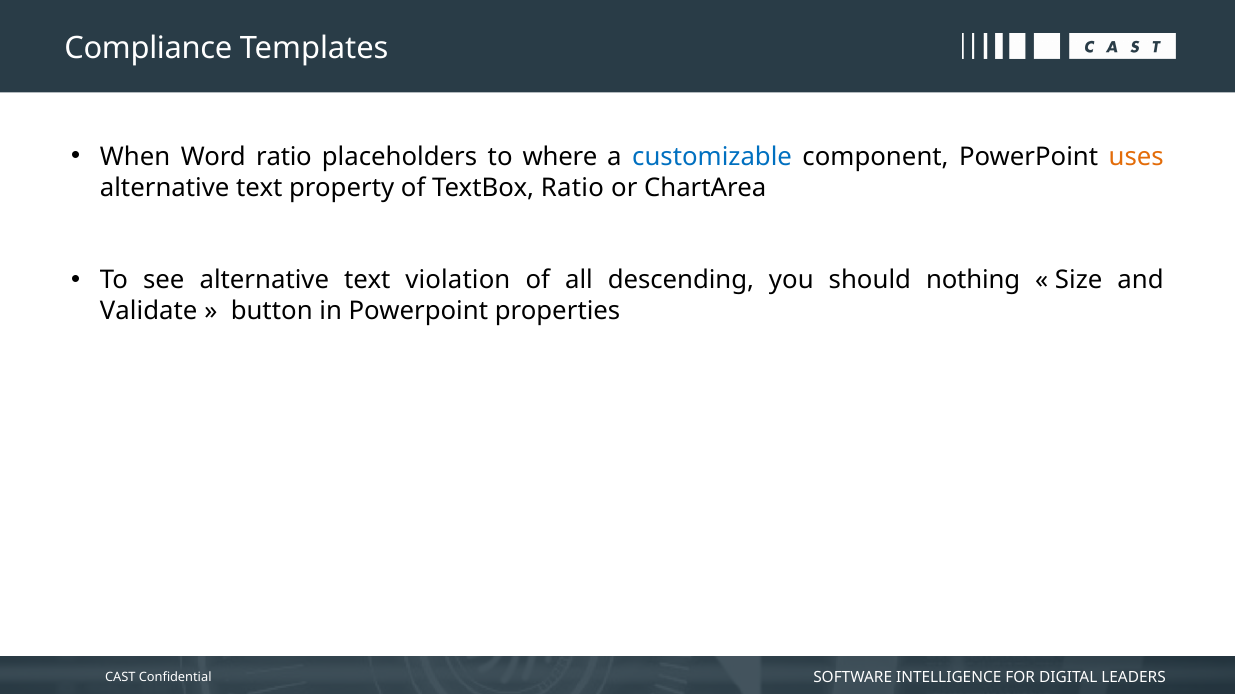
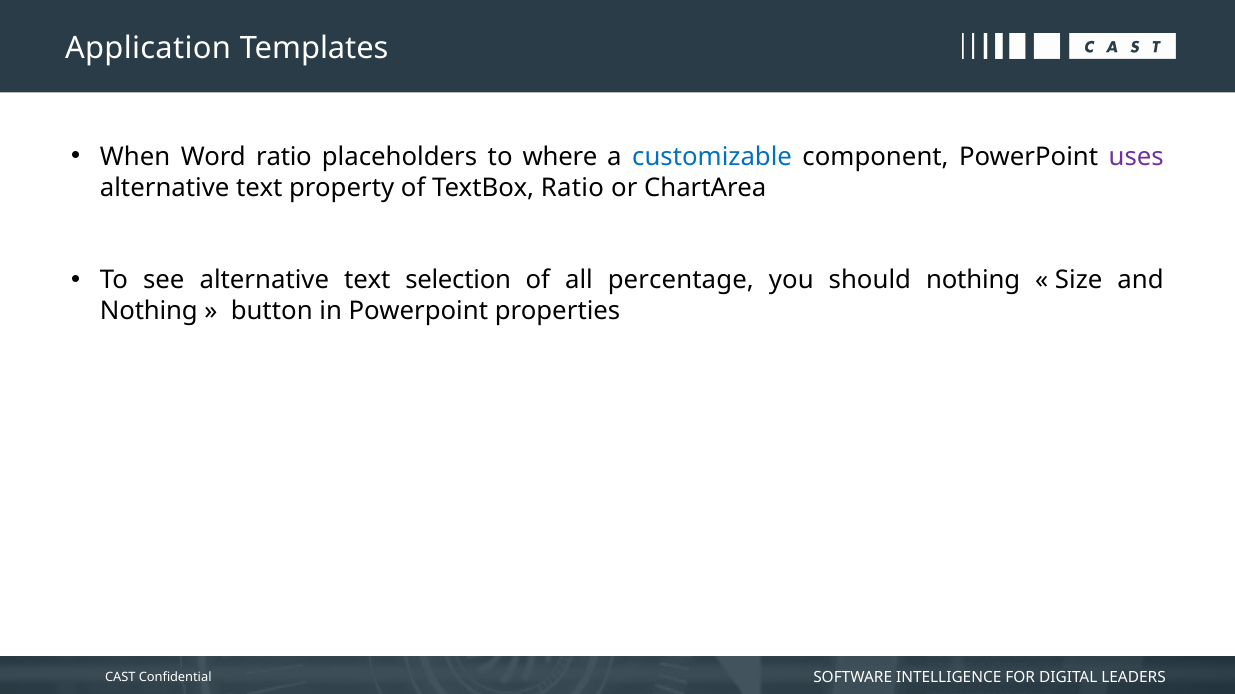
Compliance: Compliance -> Application (148, 48)
uses colour: orange -> purple (1136, 157)
violation: violation -> selection (458, 280)
descending: descending -> percentage (681, 280)
Validate: Validate -> Nothing (149, 311)
